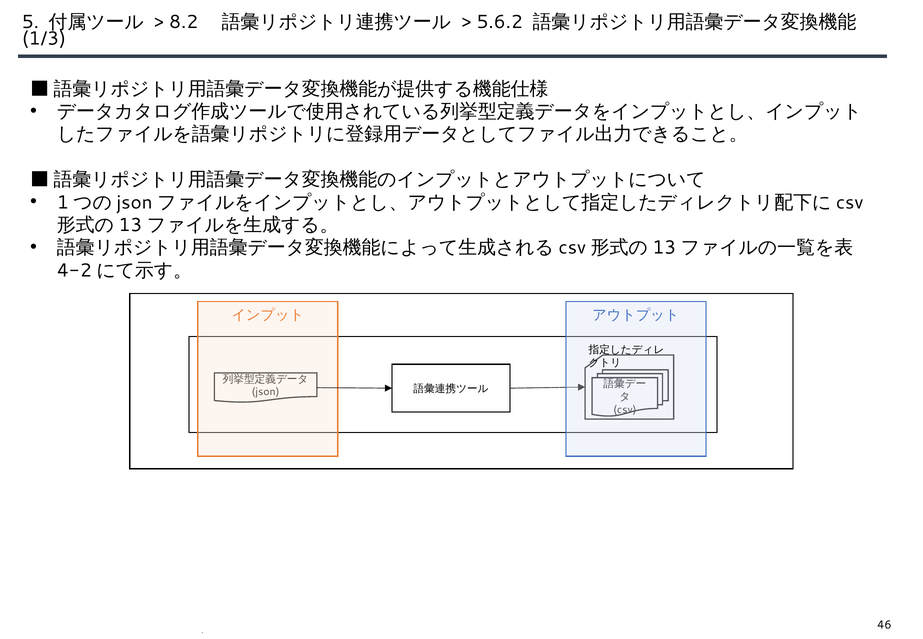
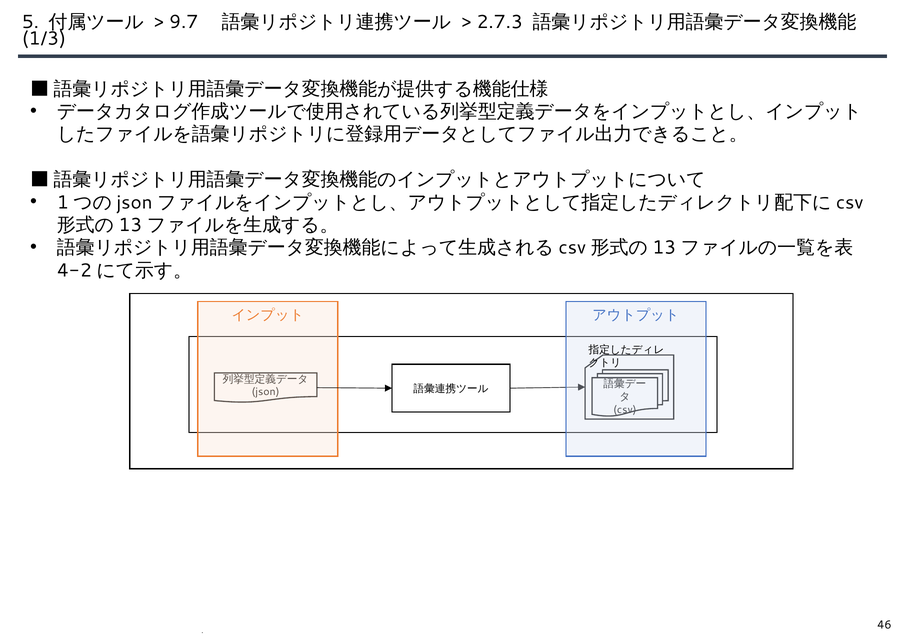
8.2: 8.2 -> 9.7 (184, 22)
5.6.2: 5.6.2 -> 2.7.3 (500, 22)
